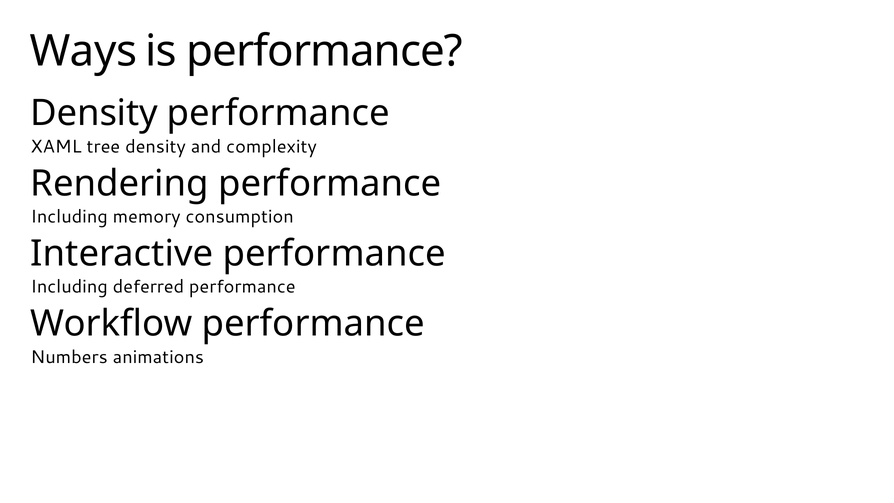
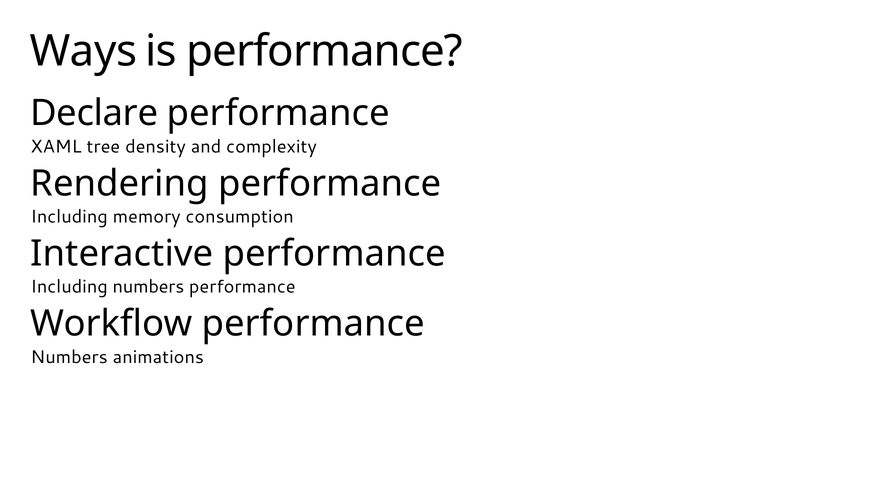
Density: Density -> Declare (94, 113)
Including deferred: deferred -> numbers (148, 287)
